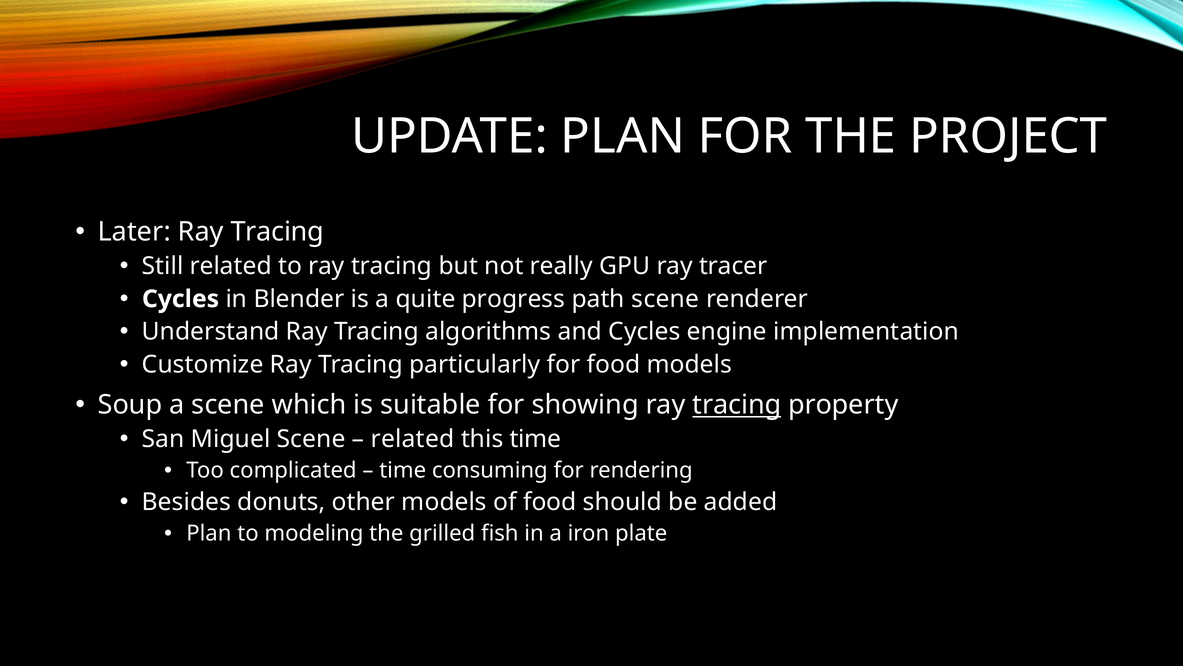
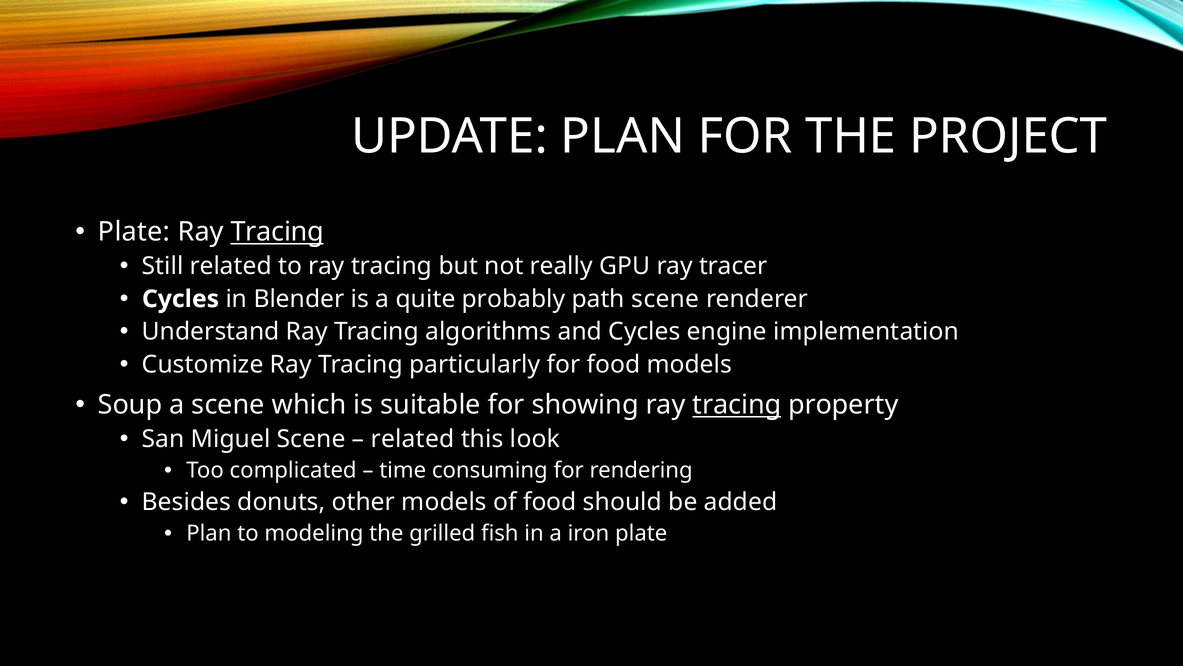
Later: Later -> Plate (134, 232)
Tracing underline: none -> present (277, 232)
progress: progress -> probably (513, 299)
this time: time -> look (535, 439)
